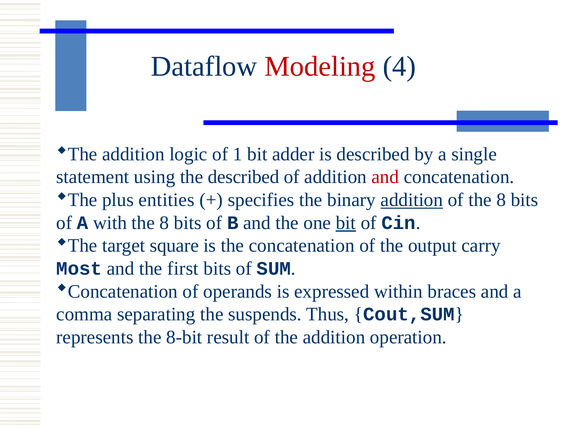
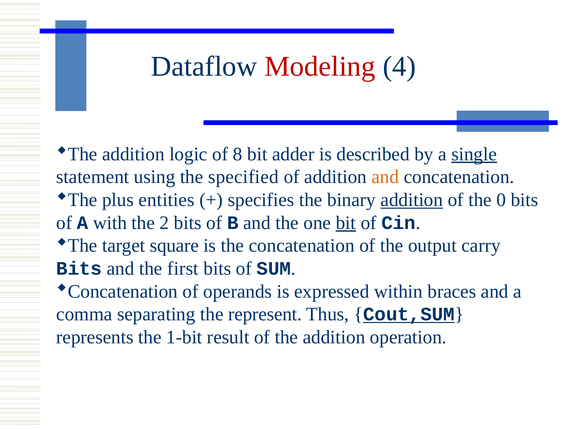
1: 1 -> 8 (238, 154)
single underline: none -> present (474, 154)
the described: described -> specified (243, 177)
and colour: red -> orange (385, 177)
of the 8: 8 -> 0 (501, 200)
with the 8: 8 -> 2 (164, 223)
Most: Most -> Bits (79, 269)
suspends: suspends -> represent (265, 314)
Cout,SUM underline: none -> present (409, 314)
8-bit: 8-bit -> 1-bit (184, 337)
